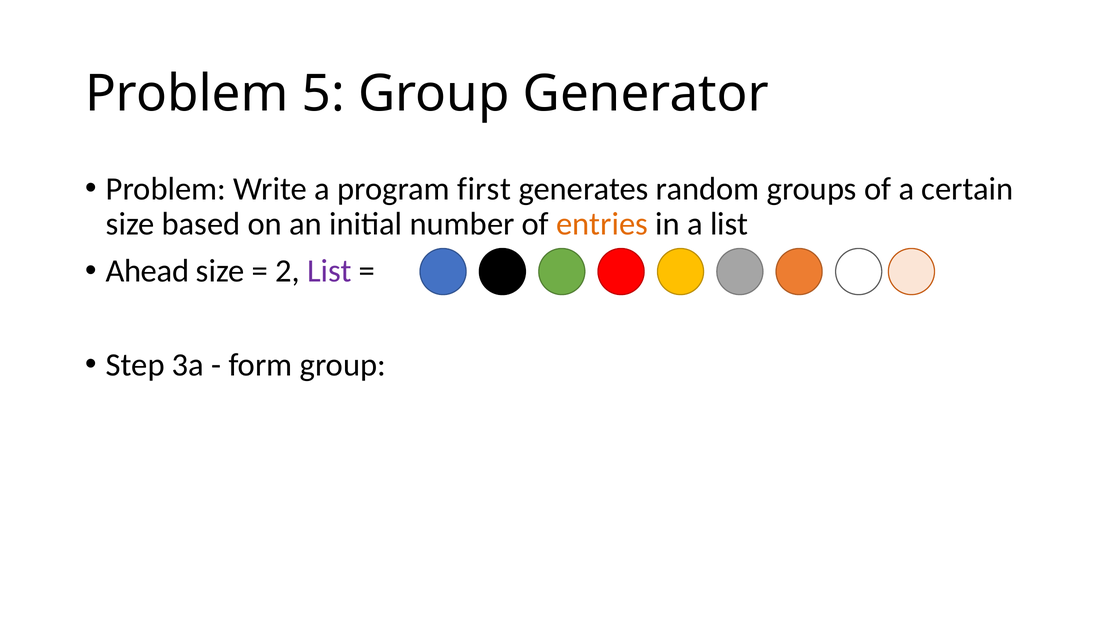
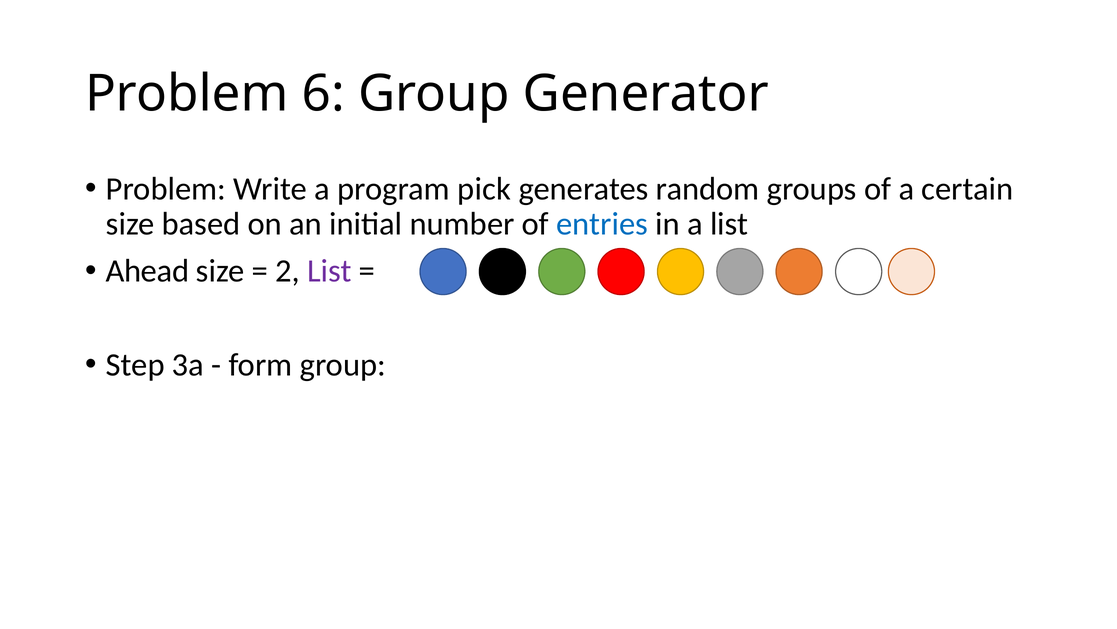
5: 5 -> 6 (323, 94)
first: first -> pick (484, 189)
entries colour: orange -> blue (602, 224)
